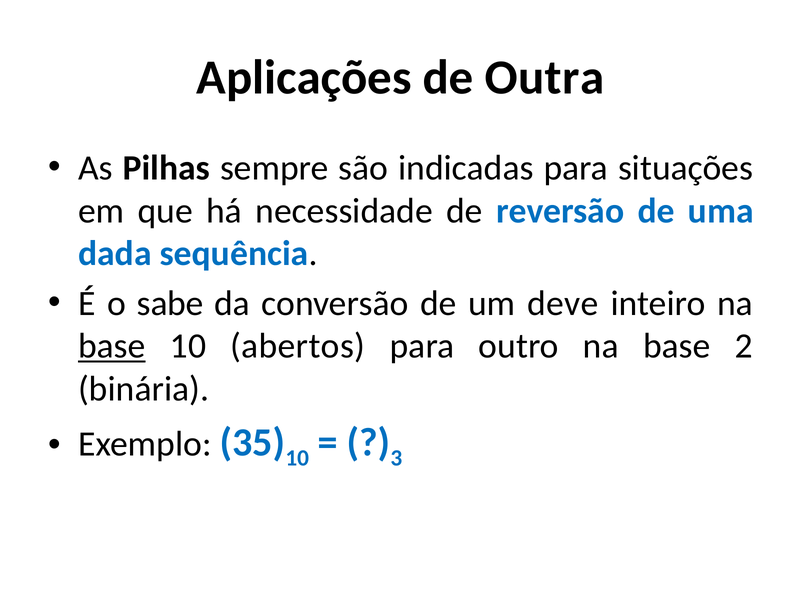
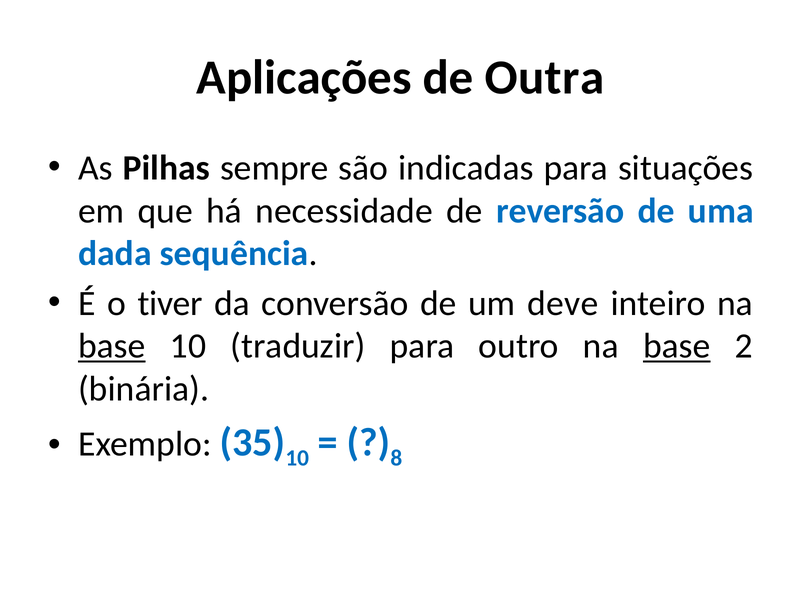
sabe: sabe -> tiver (170, 304)
abertos: abertos -> traduzir (298, 347)
base underline: none -> present (677, 347)
3: 3 -> 8 (396, 459)
